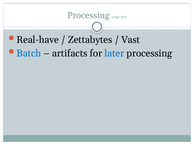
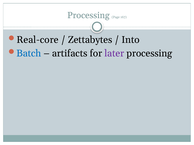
Real-have: Real-have -> Real-core (38, 40)
Vast: Vast -> Into (131, 40)
later colour: blue -> purple (114, 53)
